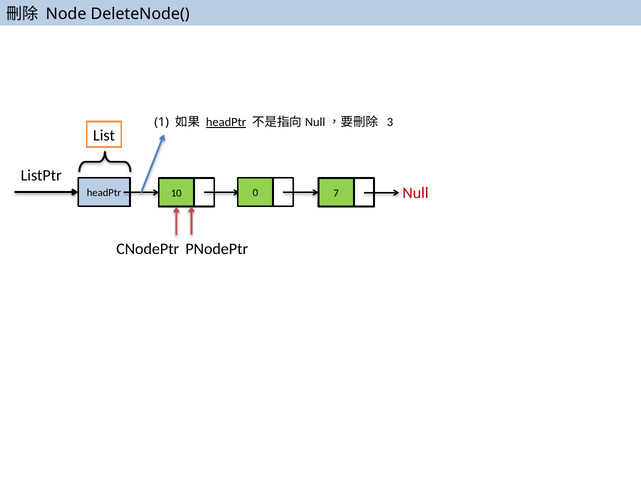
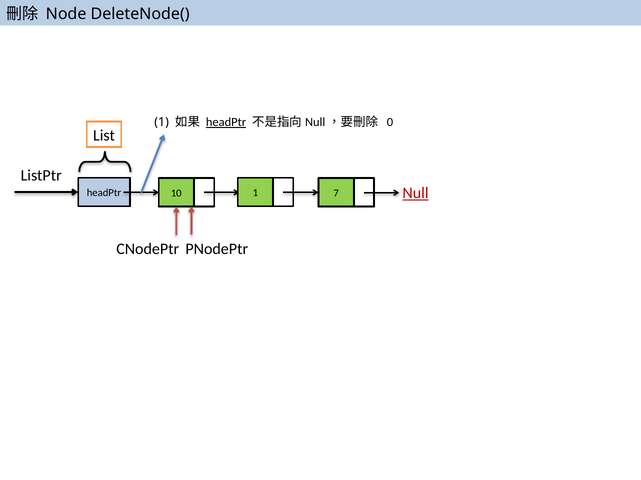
3: 3 -> 0 (390, 122)
10 0: 0 -> 1 (255, 193)
Null underline: none -> present (416, 193)
